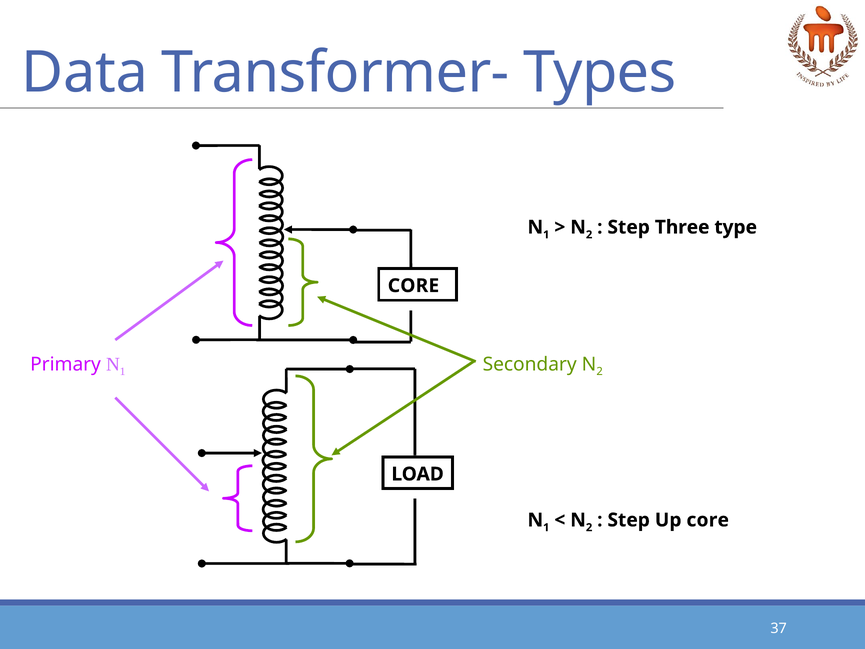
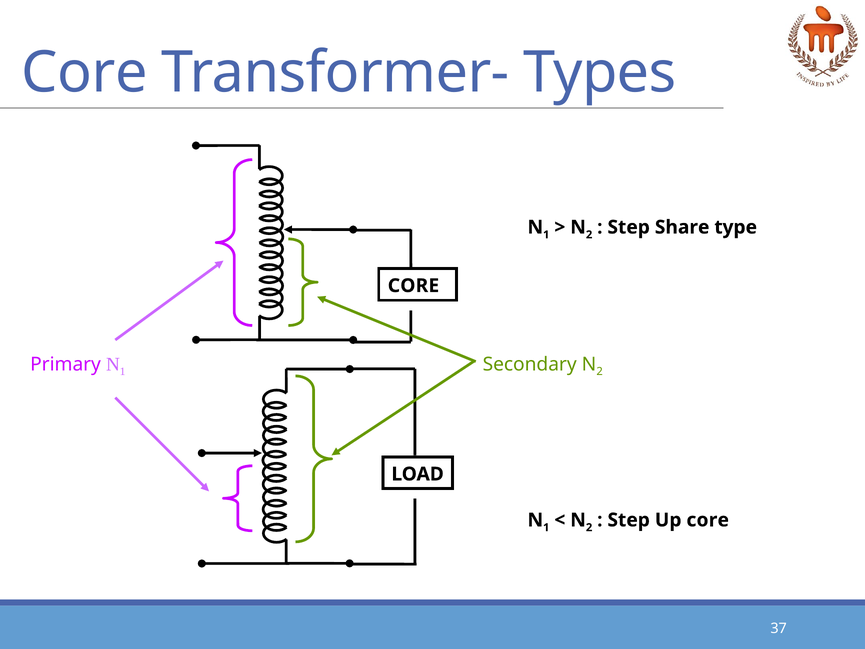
Data: Data -> Core (85, 72)
Three: Three -> Share (682, 227)
